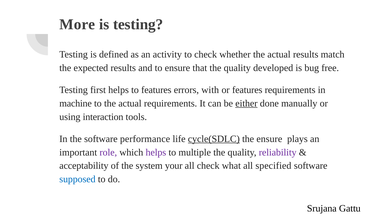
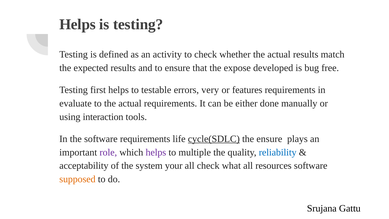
More: More -> Helps (77, 24)
that the quality: quality -> expose (237, 68)
to features: features -> testable (156, 90)
with: with -> very (210, 90)
machine: machine -> evaluate (76, 103)
either underline: present -> none (246, 103)
software performance: performance -> requirements (145, 139)
reliability colour: purple -> blue (278, 152)
specified: specified -> resources (273, 166)
supposed colour: blue -> orange (77, 179)
